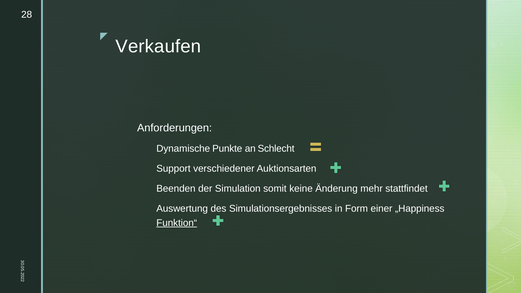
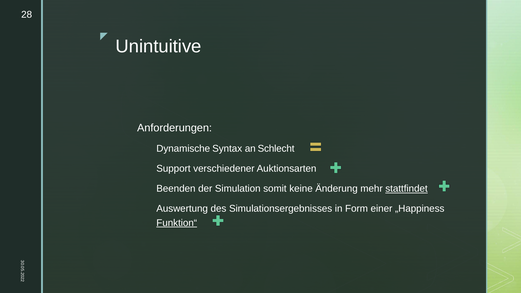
Verkaufen: Verkaufen -> Unintuitive (159, 46)
Punkte: Punkte -> Syntax (227, 149)
stattfindet underline: none -> present (406, 189)
